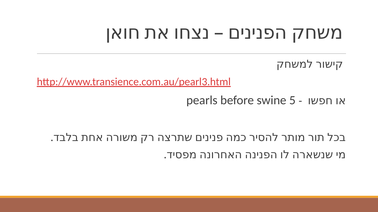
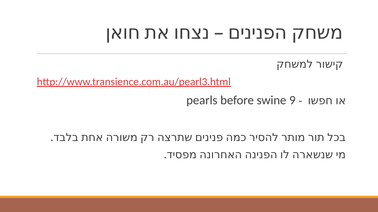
5: 5 -> 9 (292, 100)
